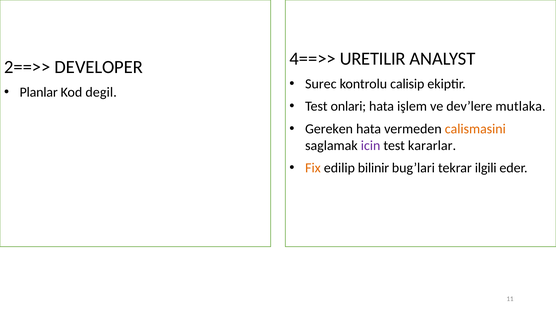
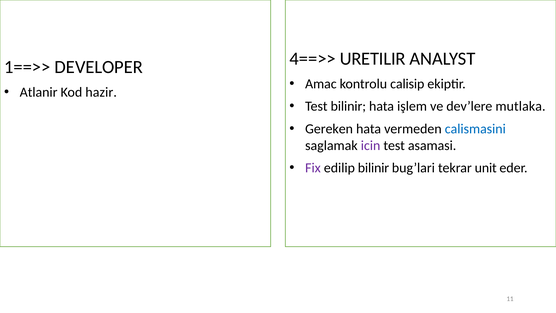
2==>>: 2==>> -> 1==>> (27, 67)
Surec: Surec -> Amac (321, 84)
Planlar: Planlar -> Atlanir (39, 92)
degil: degil -> hazir (101, 92)
Test onlari: onlari -> bilinir (348, 106)
calismasini colour: orange -> blue (475, 129)
kararlar: kararlar -> asamasi (432, 145)
Fix colour: orange -> purple (313, 168)
ilgili: ilgili -> unit (486, 168)
